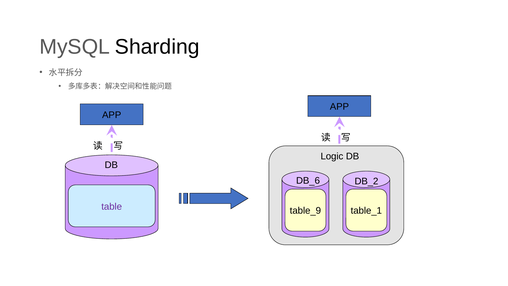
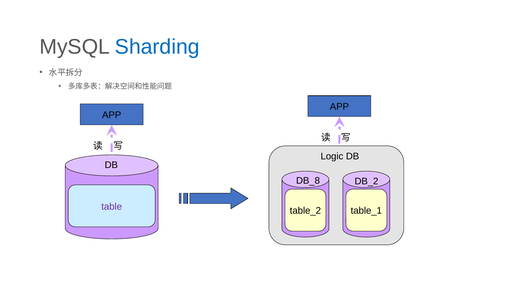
Sharding colour: black -> blue (157, 47)
DB_6: DB_6 -> DB_8 (308, 181)
table_9: table_9 -> table_2 (305, 211)
